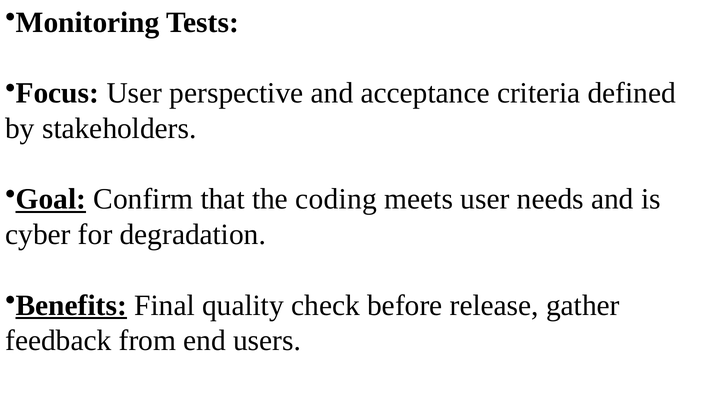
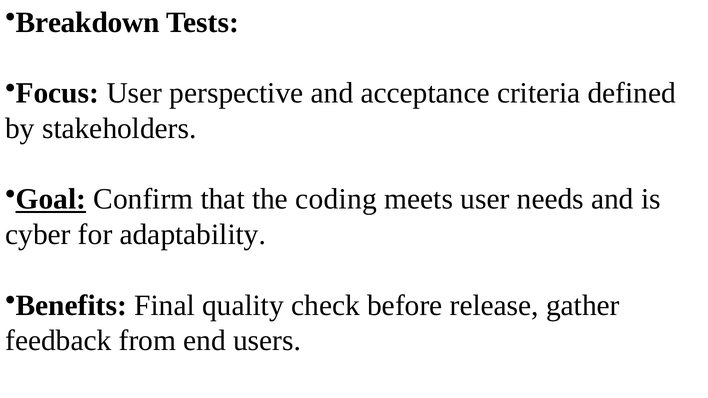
Monitoring: Monitoring -> Breakdown (88, 22)
degradation: degradation -> adaptability (193, 235)
Benefits underline: present -> none (71, 306)
